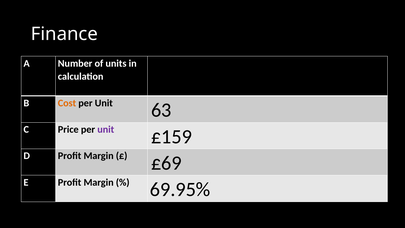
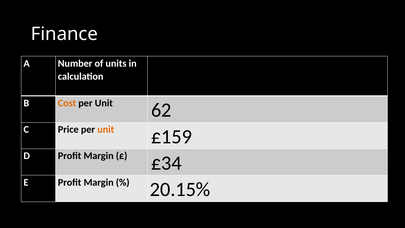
63: 63 -> 62 (161, 110)
unit colour: purple -> orange (106, 129)
£69: £69 -> £34 (166, 163)
69.95%: 69.95% -> 20.15% (180, 189)
